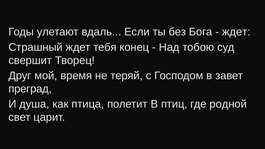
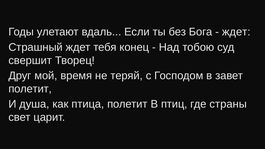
преград: преград -> полетит (30, 89)
родной: родной -> страны (228, 104)
